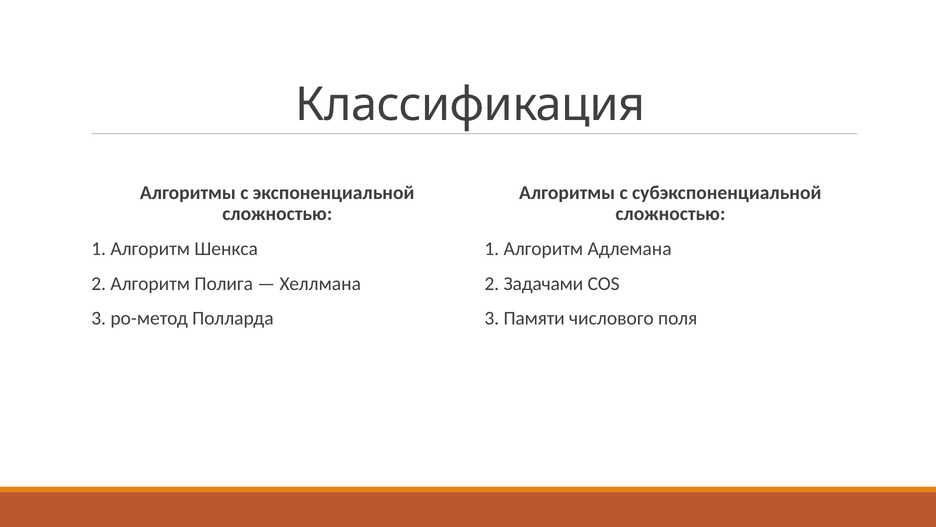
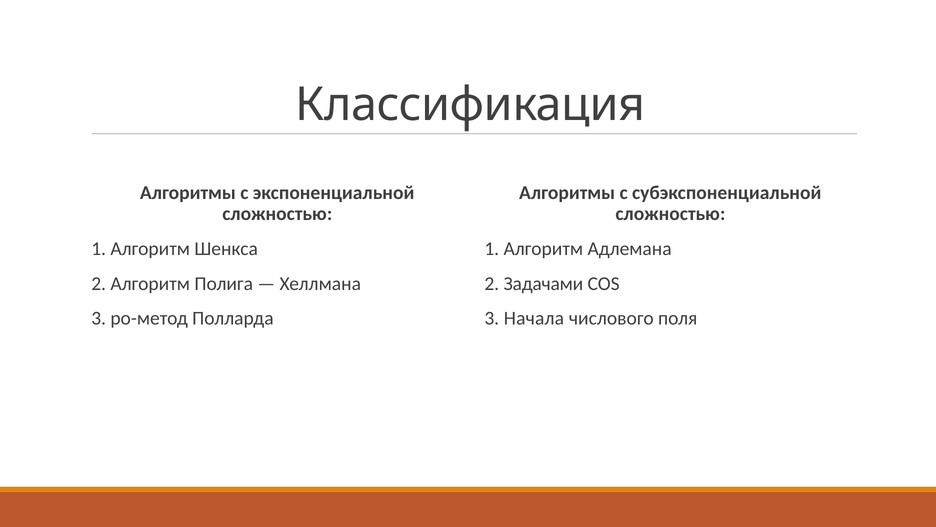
Памяти: Памяти -> Начала (534, 318)
